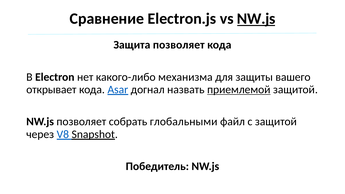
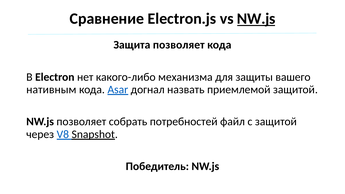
открывает: открывает -> нативным (51, 90)
приемлемой underline: present -> none (239, 90)
глобальными: глобальными -> потребностей (184, 122)
